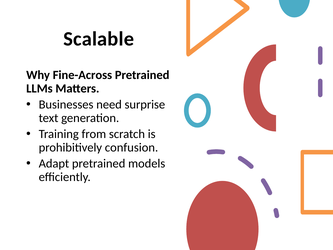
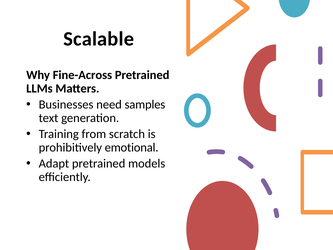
surprise: surprise -> samples (145, 104)
confusion: confusion -> emotional (132, 147)
